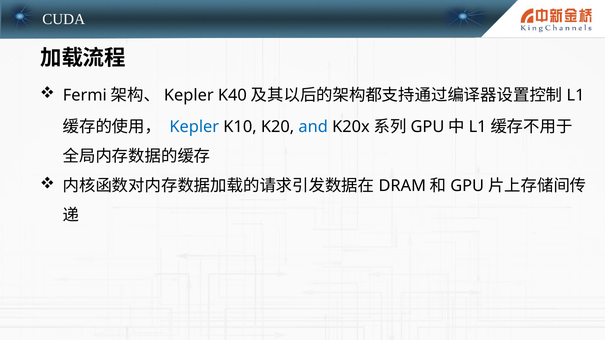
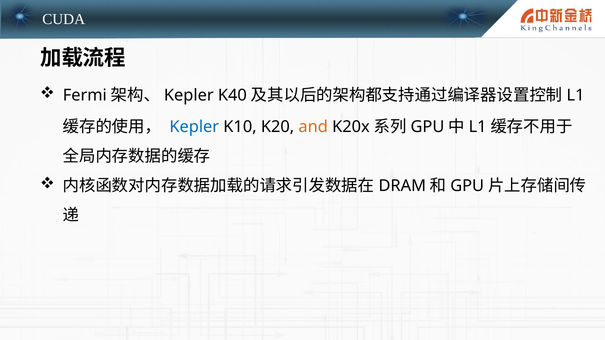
and colour: blue -> orange (313, 127)
